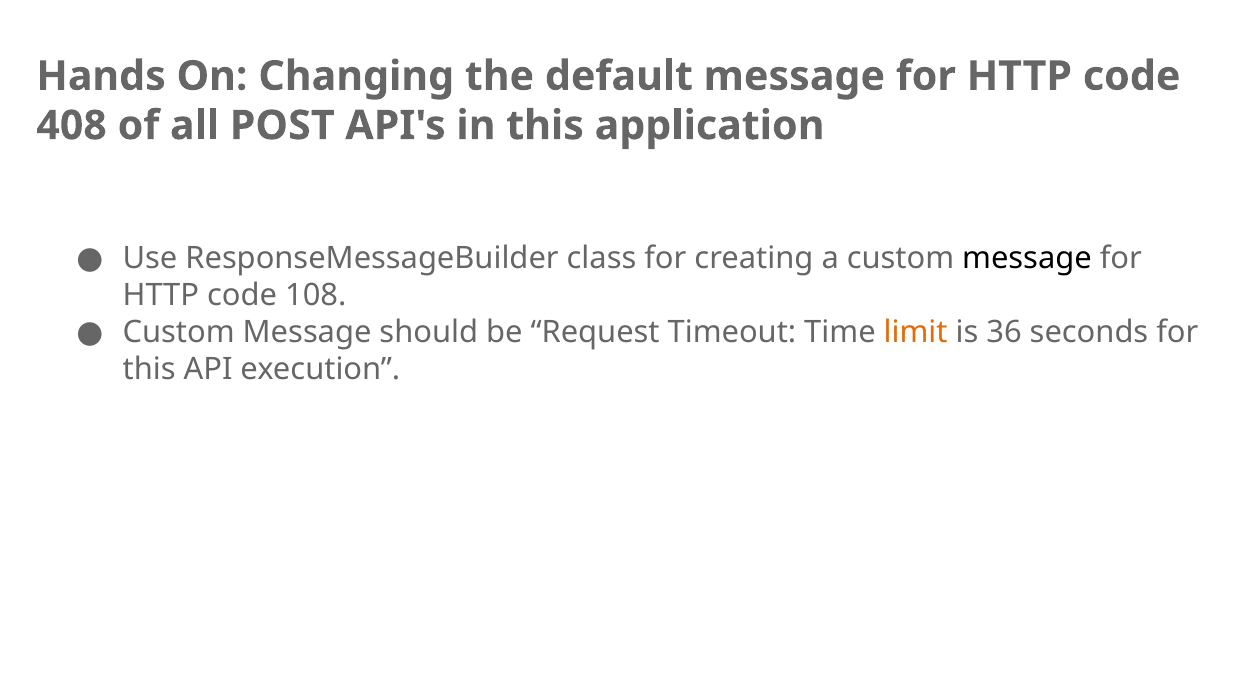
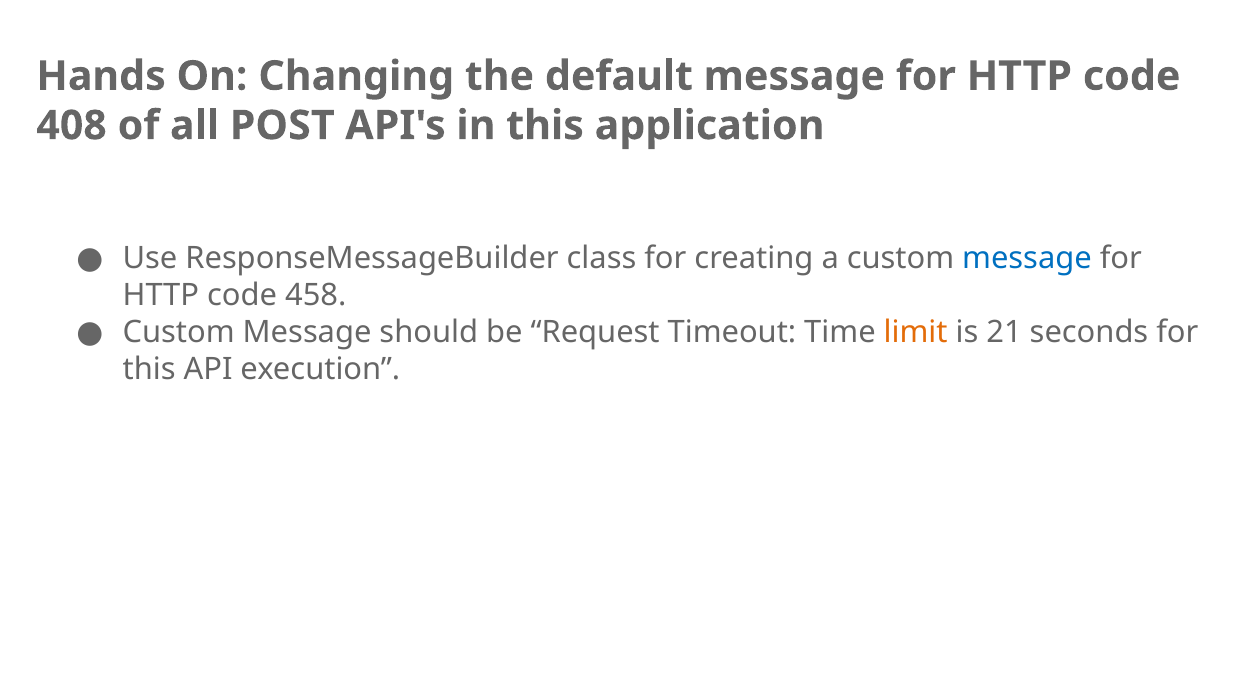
message colour: black -> blue (1027, 258)
108: 108 -> 458 (316, 295)
36: 36 -> 21 (1004, 333)
